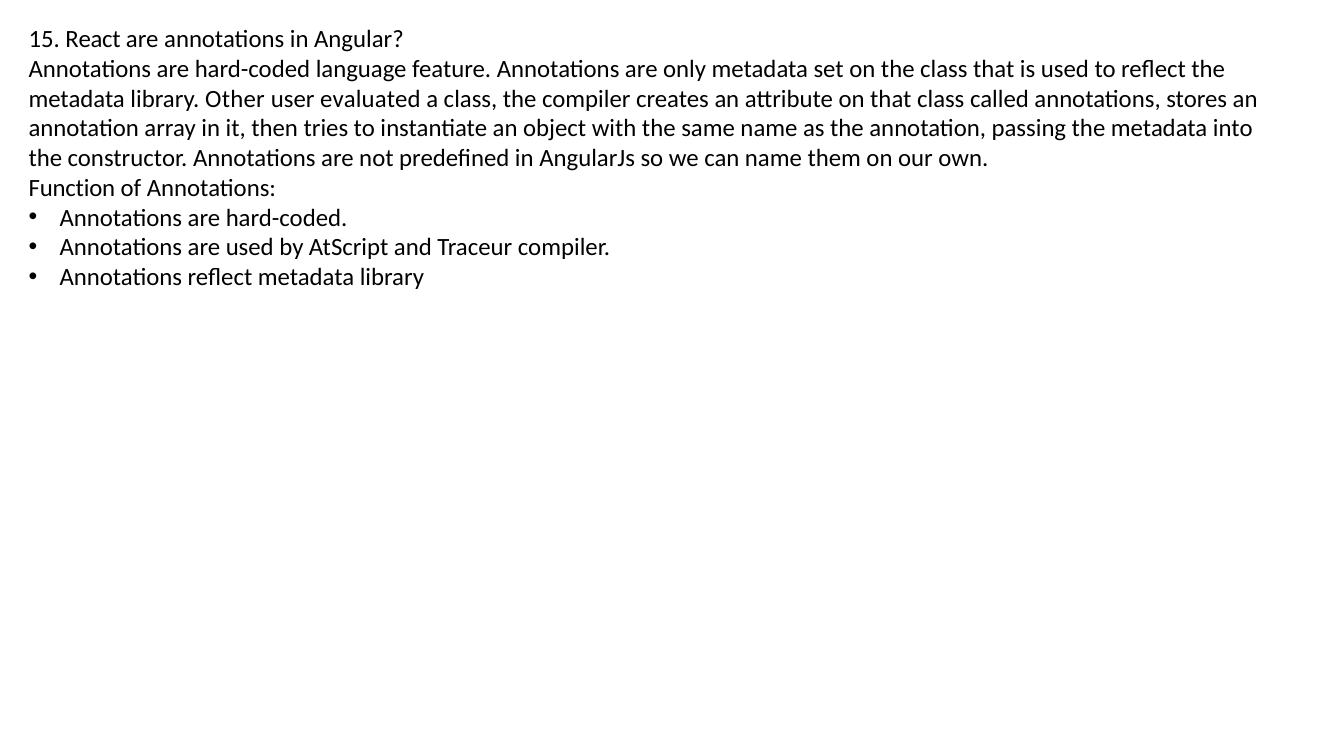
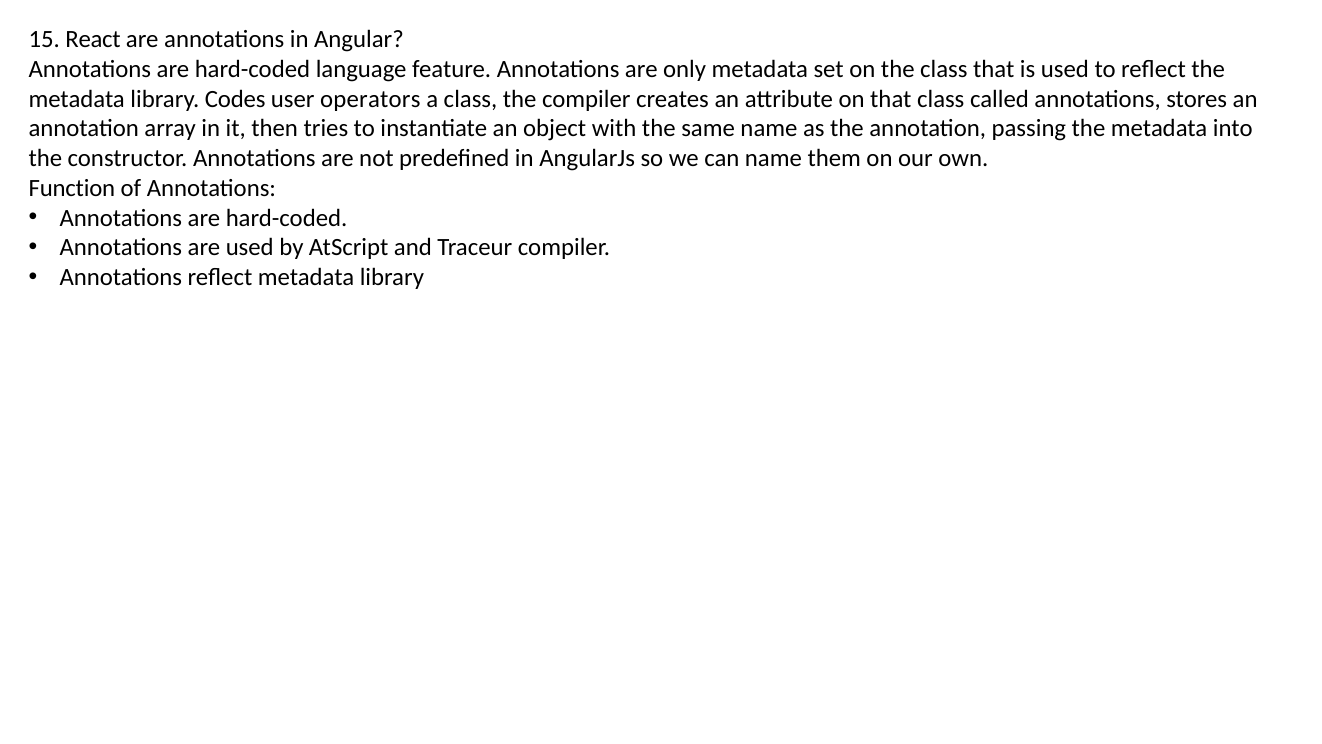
Other: Other -> Codes (235, 99)
evaluated: evaluated -> operators (370, 99)
